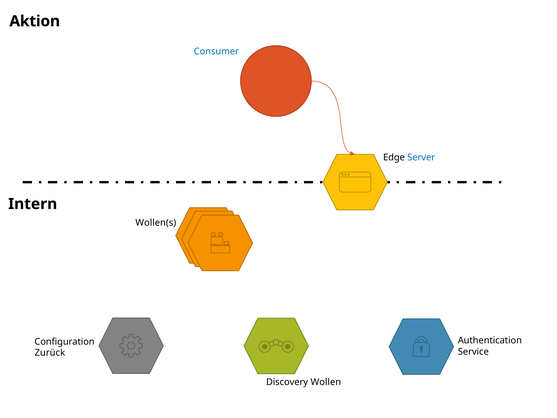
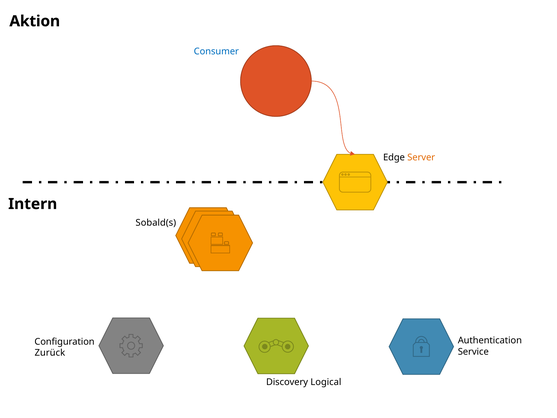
Server colour: blue -> orange (421, 157)
Wollen(s: Wollen(s -> Sobald(s (156, 223)
Wollen: Wollen -> Logical (326, 382)
